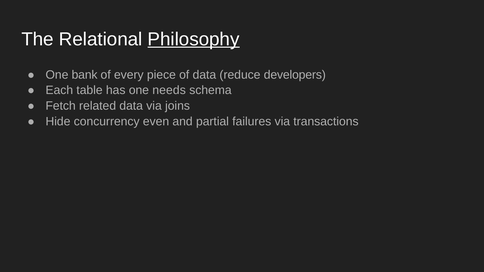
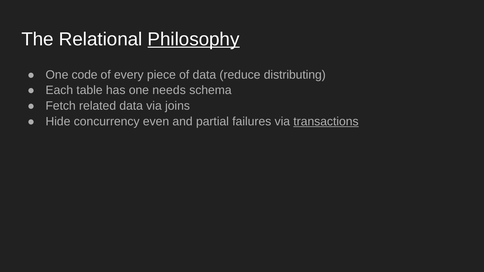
bank: bank -> code (85, 75)
developers: developers -> distributing (295, 75)
transactions underline: none -> present (326, 122)
